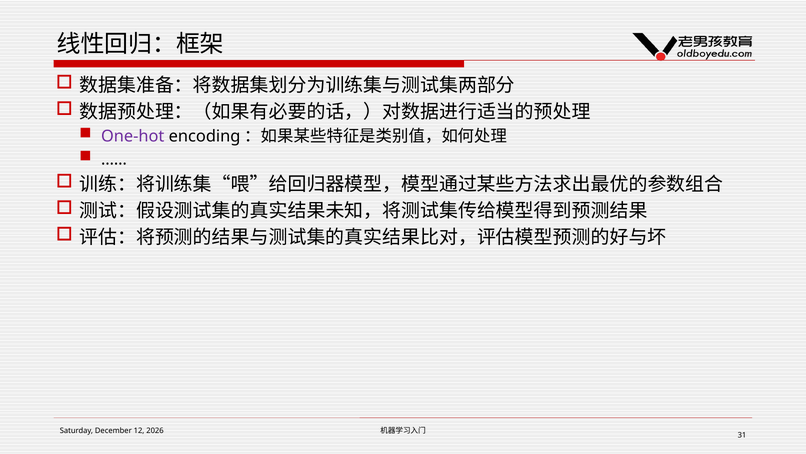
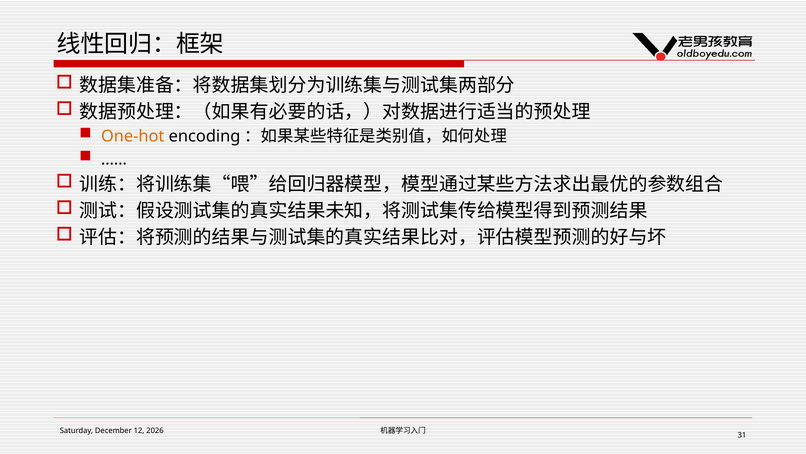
One-hot colour: purple -> orange (133, 136)
